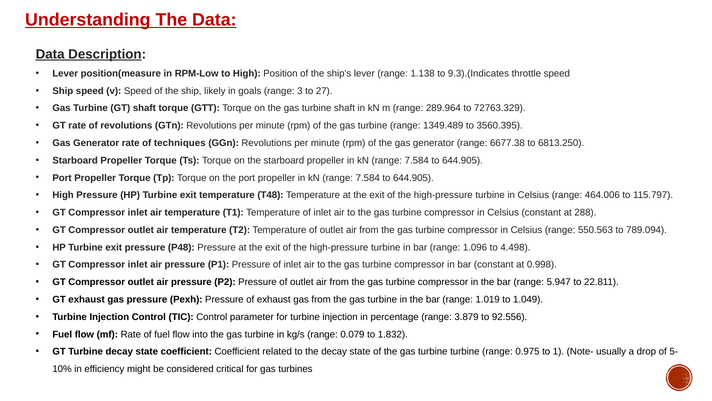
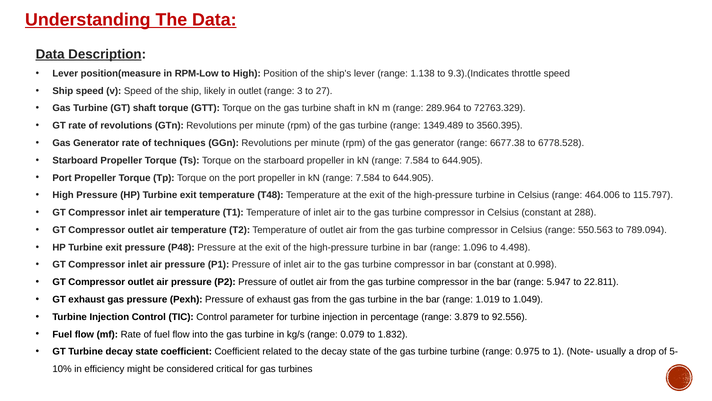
in goals: goals -> outlet (250, 91)
6813.250: 6813.250 -> 6778.528 (561, 143)
